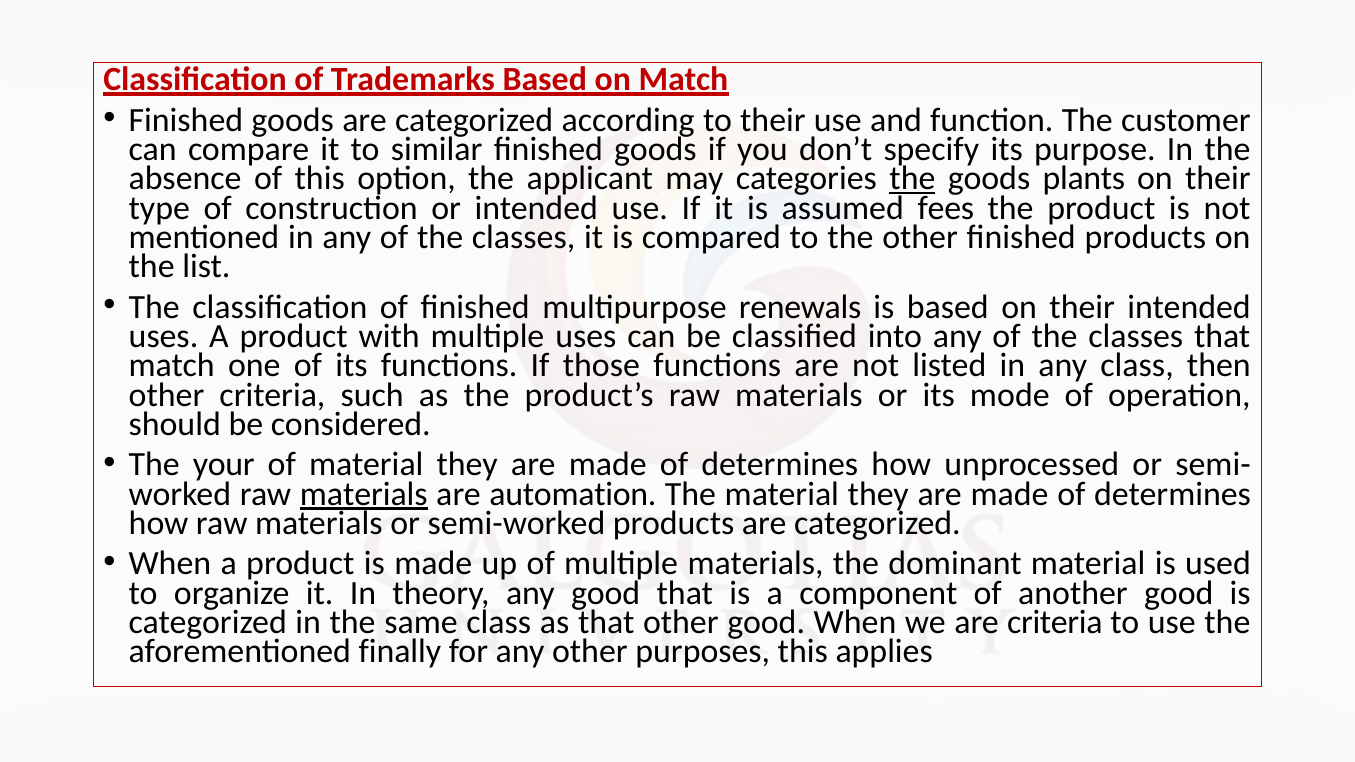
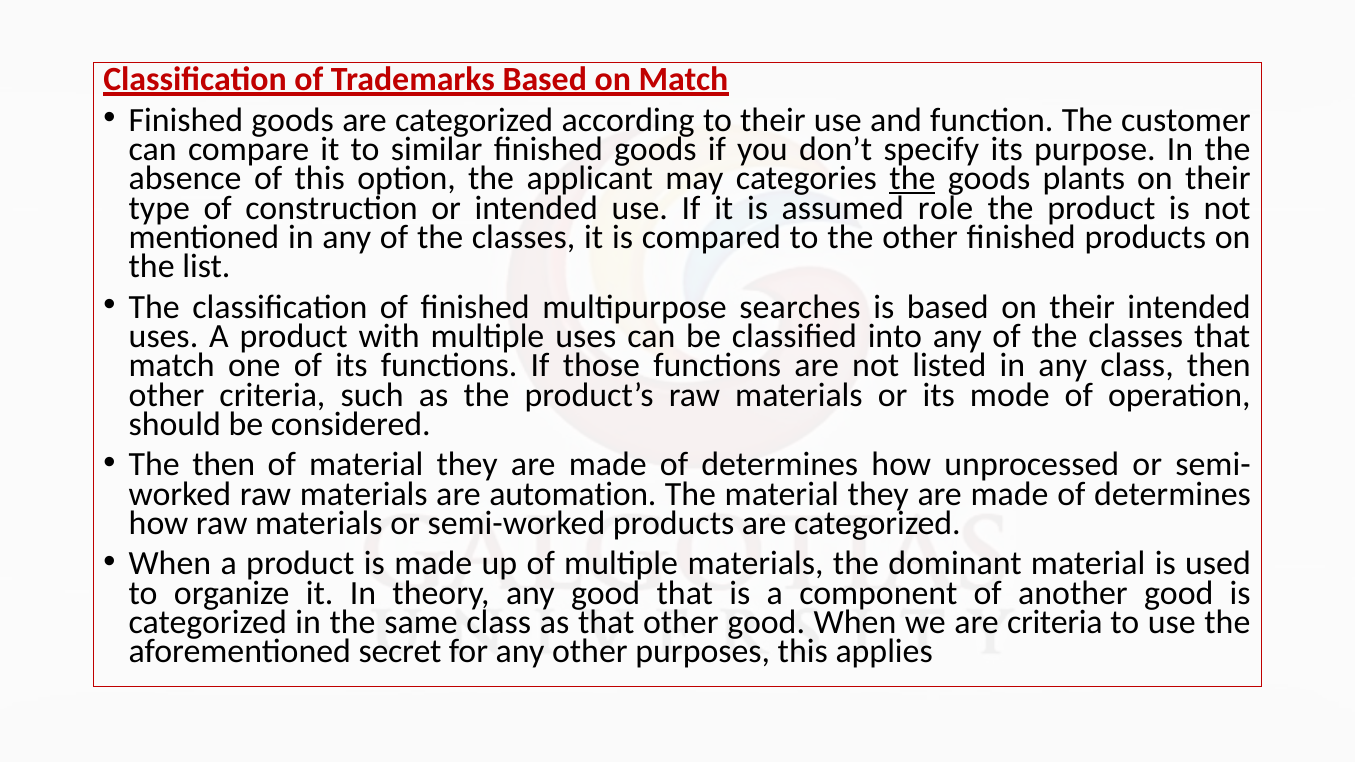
fees: fees -> role (946, 208)
renewals: renewals -> searches (800, 307)
The your: your -> then (224, 465)
materials underline: present -> none (364, 494)
finally: finally -> secret (400, 652)
